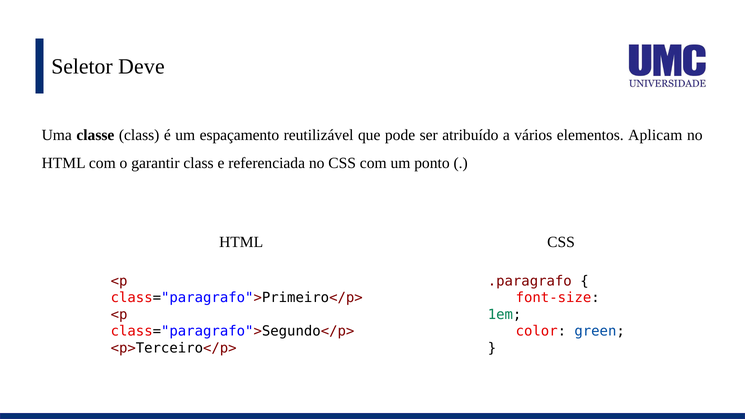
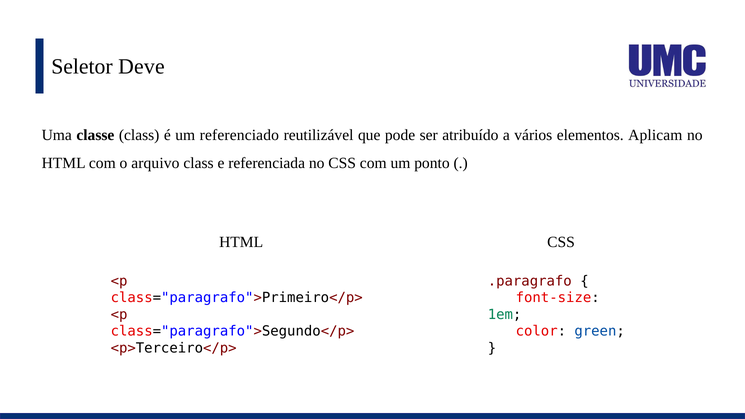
espaçamento: espaçamento -> referenciado (239, 135)
garantir: garantir -> arquivo (155, 163)
